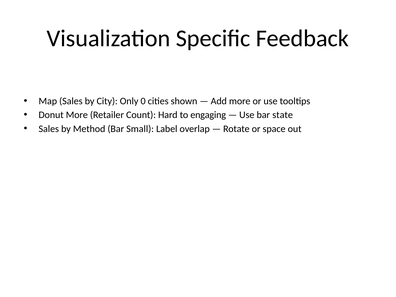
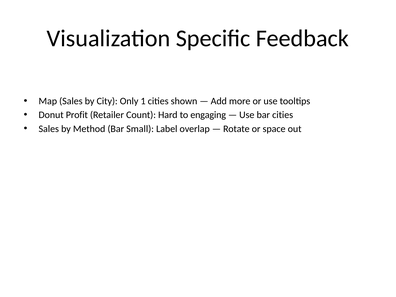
0: 0 -> 1 (143, 101)
Donut More: More -> Profit (77, 115)
bar state: state -> cities (283, 115)
